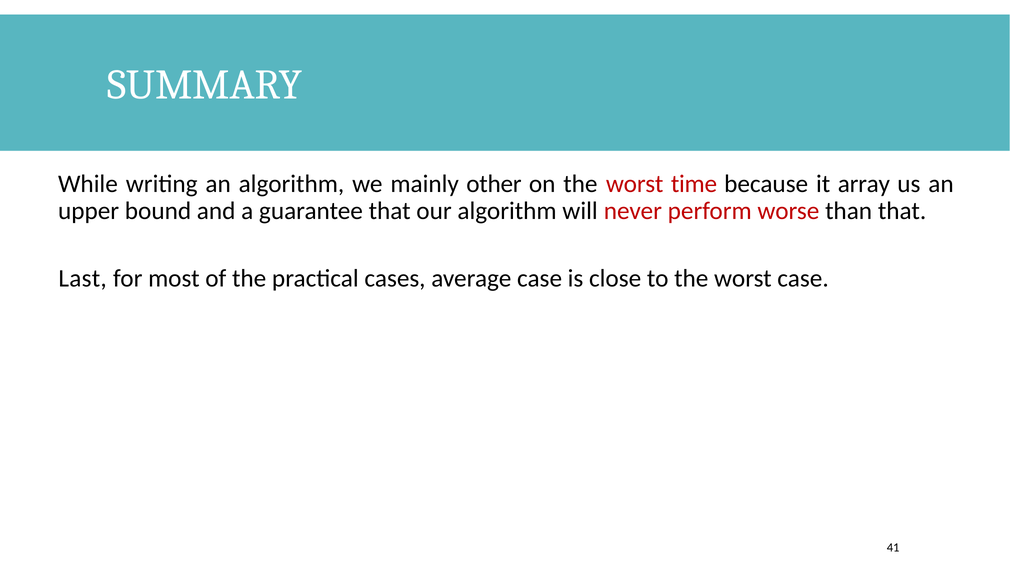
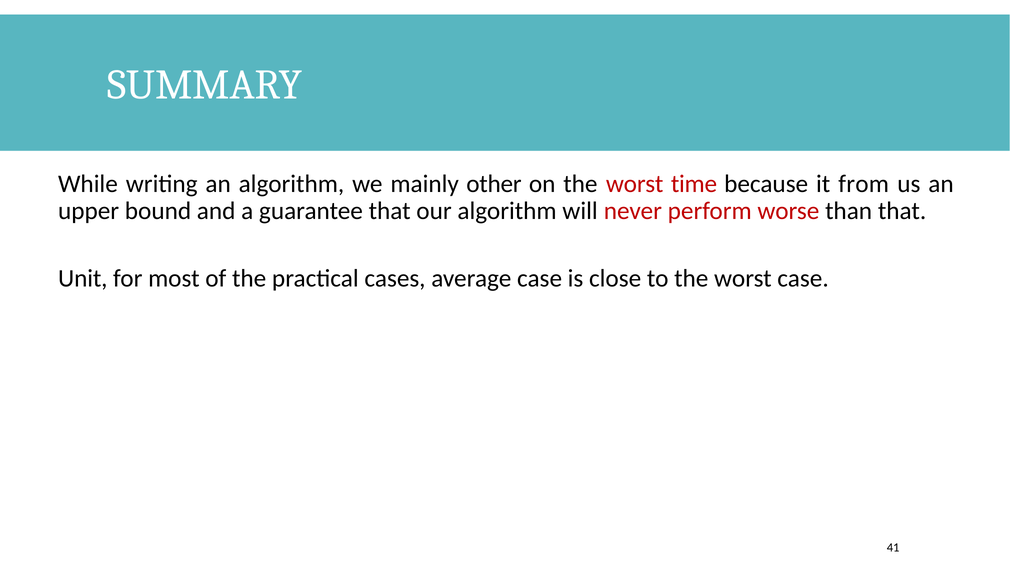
array: array -> from (864, 184)
Last: Last -> Unit (83, 278)
